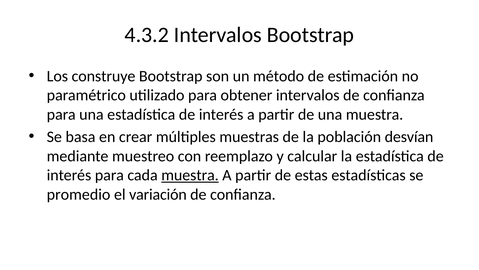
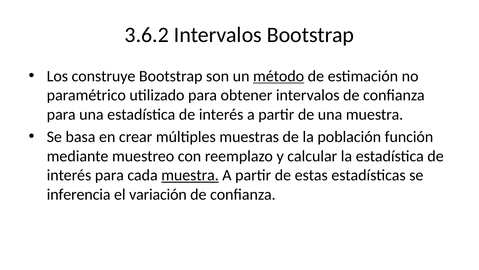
4.3.2: 4.3.2 -> 3.6.2 (147, 35)
método underline: none -> present (279, 76)
desvían: desvían -> función (409, 137)
promedio: promedio -> inferencia (79, 194)
